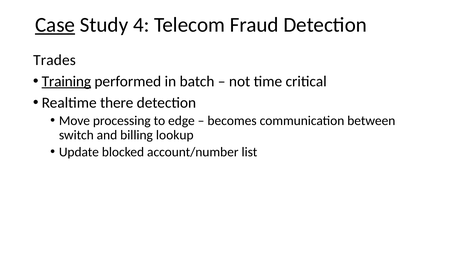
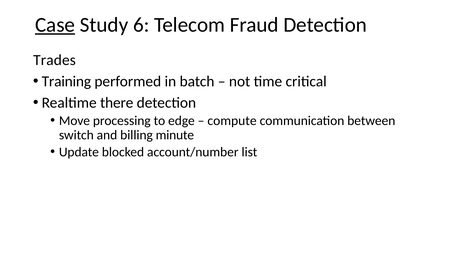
4: 4 -> 6 (141, 25)
Training underline: present -> none (66, 81)
becomes: becomes -> compute (232, 121)
lookup: lookup -> minute (175, 135)
